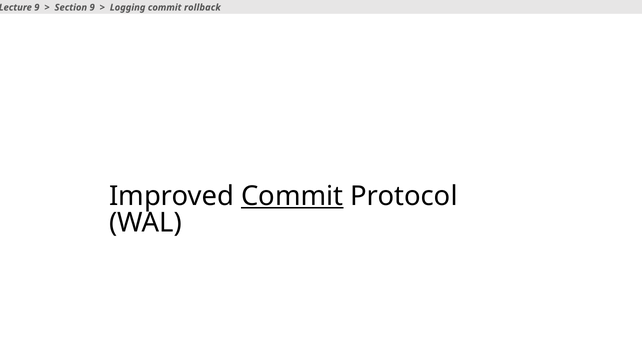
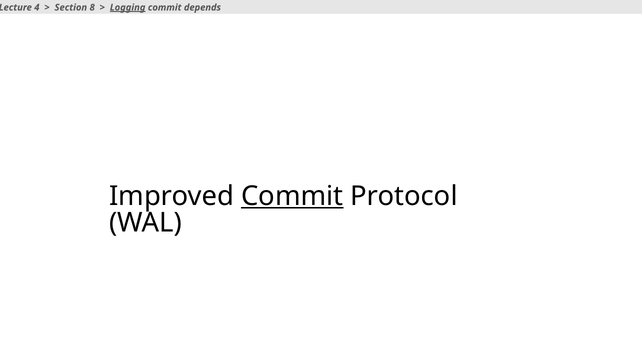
9: 9 -> 4 (37, 7)
Section 9: 9 -> 8 (92, 7)
Logging underline: none -> present (128, 7)
rollback: rollback -> depends (202, 7)
